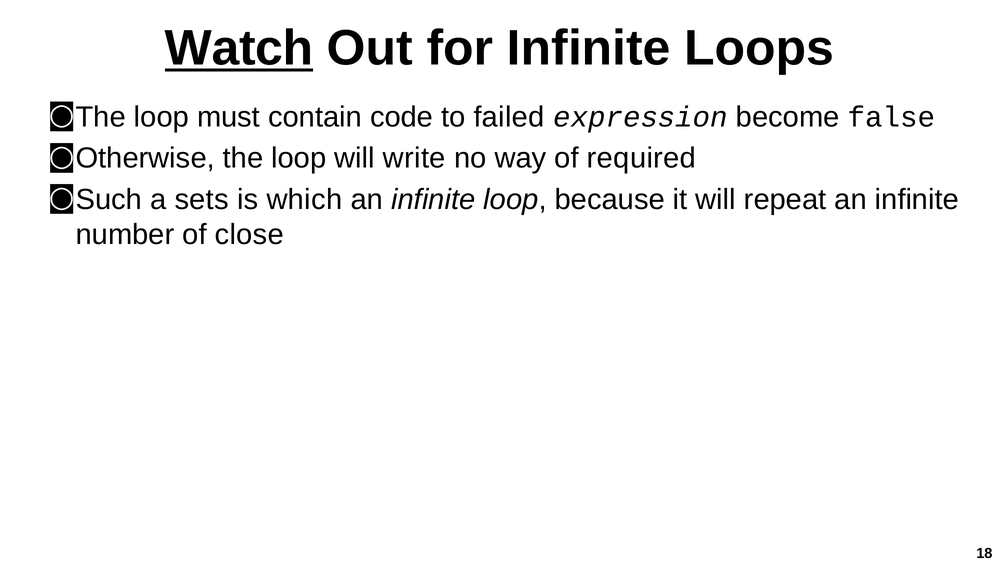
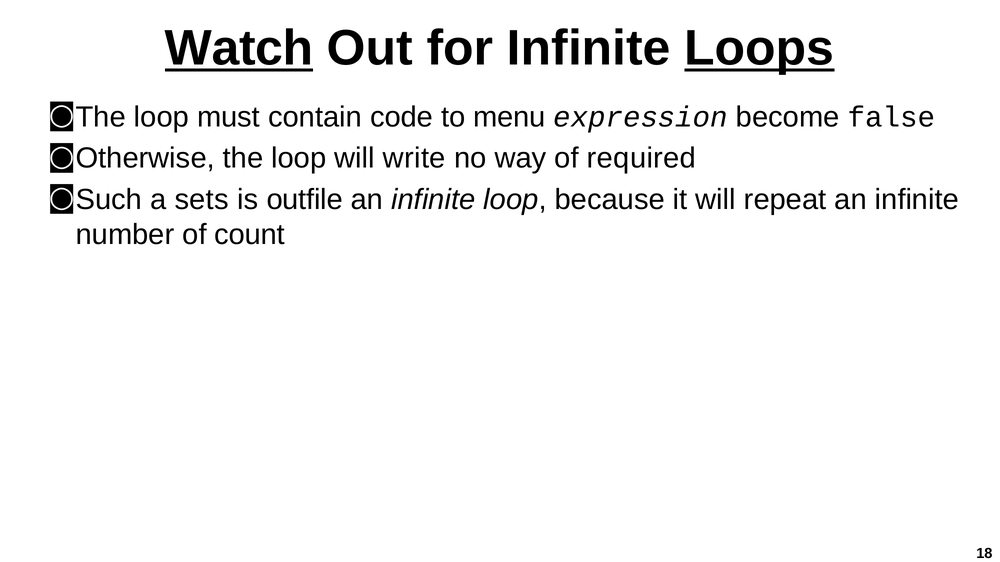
Loops underline: none -> present (759, 48)
failed: failed -> menu (509, 117)
which: which -> outfile (305, 200)
close: close -> count (250, 235)
